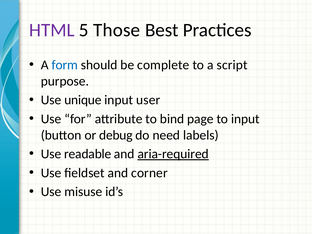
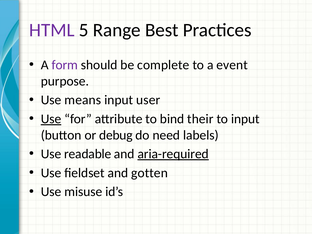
Those: Those -> Range (117, 30)
form colour: blue -> purple (65, 65)
script: script -> event (232, 65)
unique: unique -> means (83, 100)
Use underline: none -> present (51, 119)
page: page -> their (200, 119)
corner: corner -> gotten (149, 173)
